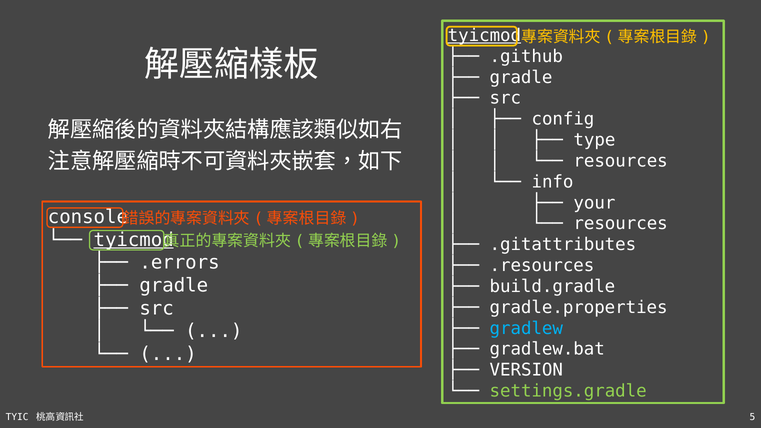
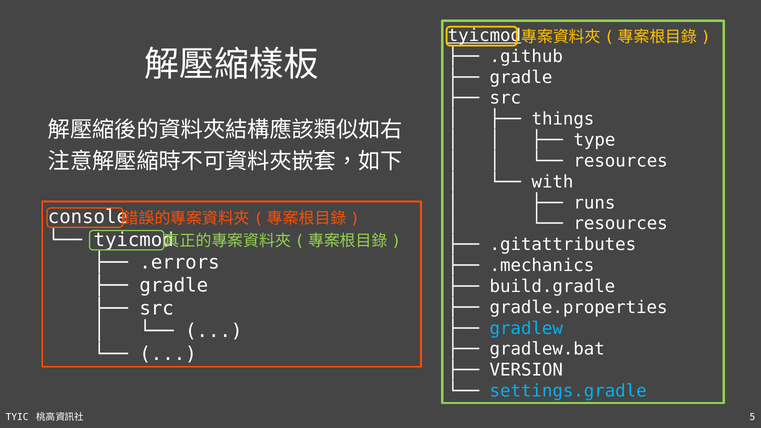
config: config -> things (563, 119)
info: info -> with (553, 182)
your: your -> runs (594, 203)
tyicmod underline: present -> none (134, 240)
.resources: .resources -> .mechanics (542, 266)
settings.gradle colour: light green -> light blue (568, 391)
